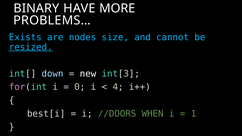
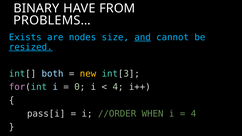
MORE: MORE -> FROM (117, 8)
and underline: none -> present (143, 37)
down: down -> both (53, 74)
new colour: white -> yellow (88, 74)
best[i: best[i -> pass[i (46, 114)
//DOORS: //DOORS -> //ORDER (117, 114)
1: 1 -> 4 (194, 114)
